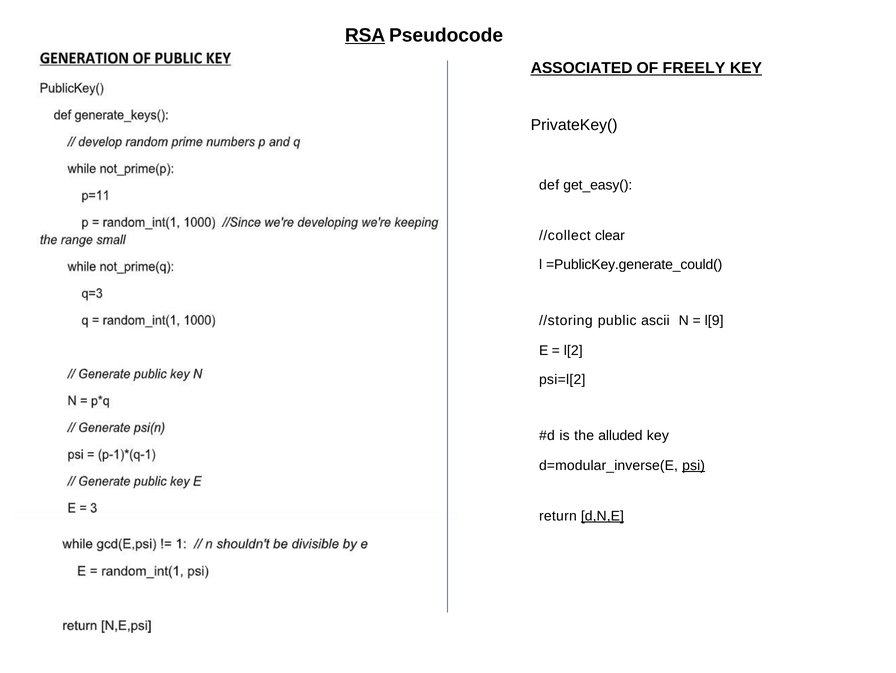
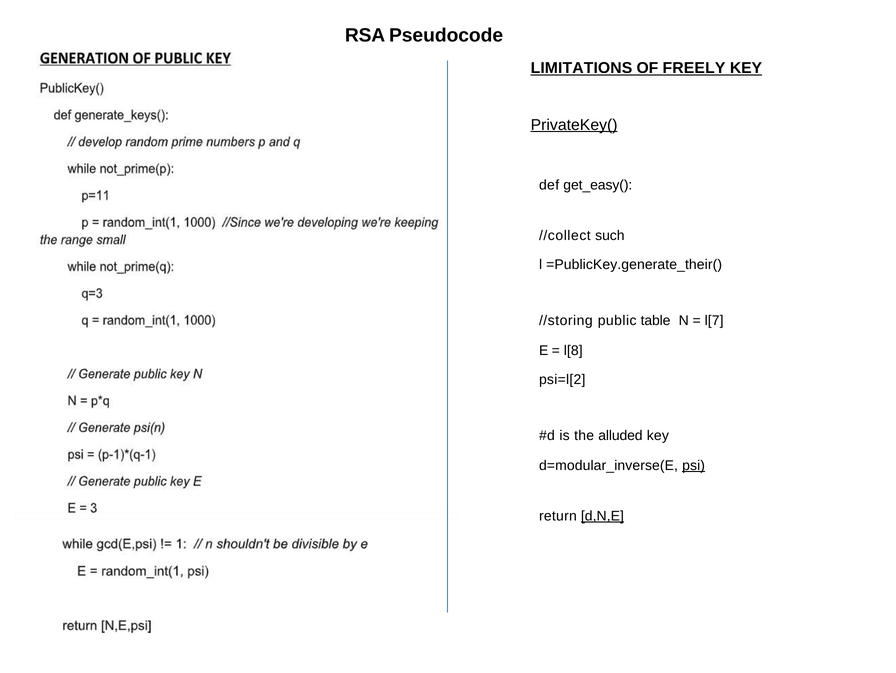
RSA underline: present -> none (365, 35)
ASSOCIATED: ASSOCIATED -> LIMITATIONS (581, 68)
PrivateKey( underline: none -> present (574, 125)
clear: clear -> such (610, 235)
=PublicKey.generate_could(: =PublicKey.generate_could( -> =PublicKey.generate_their( (634, 264)
ascii: ascii -> table (656, 321)
l[9: l[9 -> l[7 (714, 321)
l[2: l[2 -> l[8 (573, 350)
